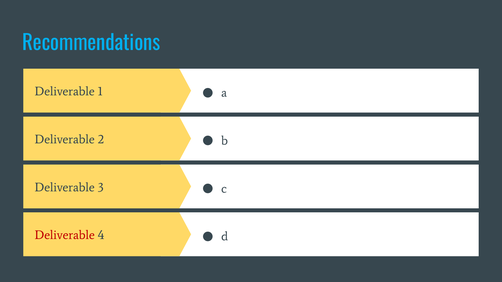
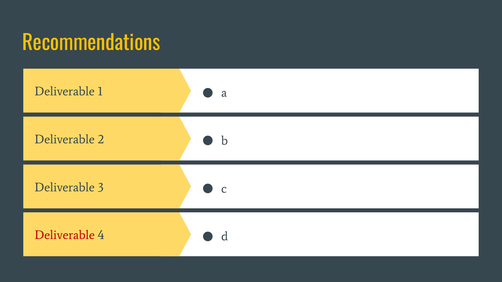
Recommendations colour: light blue -> yellow (91, 43)
